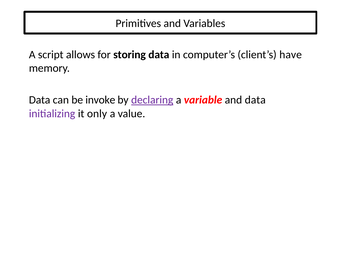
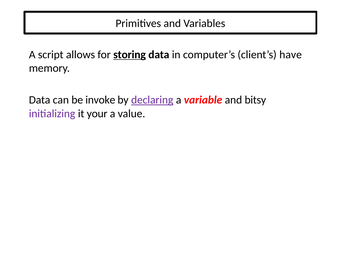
storing underline: none -> present (130, 55)
and data: data -> bitsy (255, 100)
only: only -> your (97, 114)
